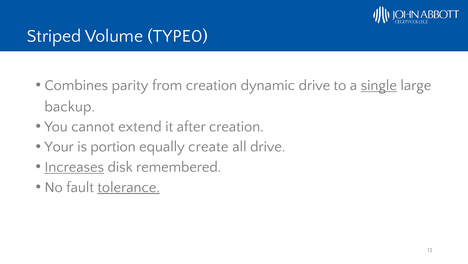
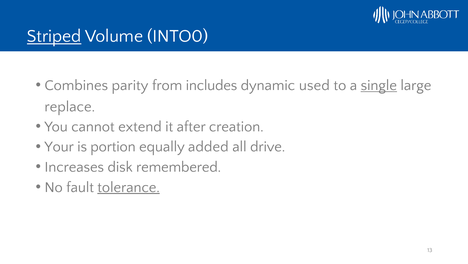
Striped underline: none -> present (54, 36)
TYPE0: TYPE0 -> INTO0 (178, 36)
from creation: creation -> includes (212, 85)
dynamic drive: drive -> used (314, 85)
backup: backup -> replace (70, 106)
create: create -> added (208, 146)
Increases underline: present -> none (74, 167)
